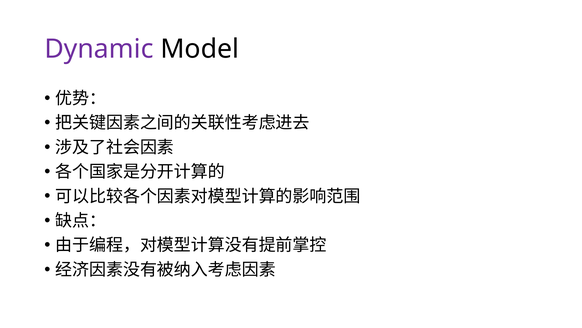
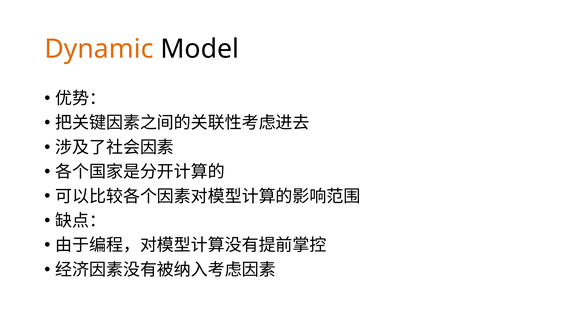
Dynamic colour: purple -> orange (99, 49)
